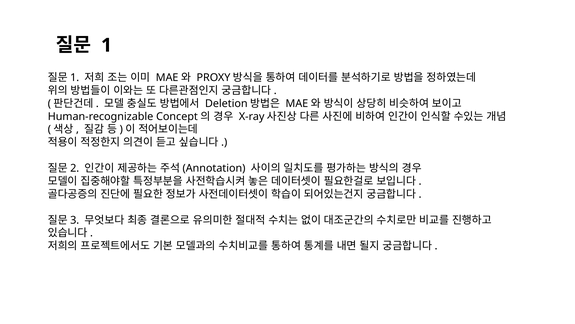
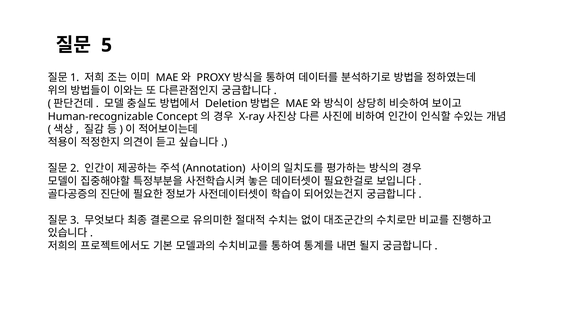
1: 1 -> 5 (107, 45)
